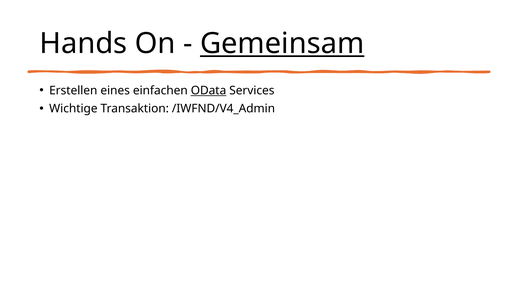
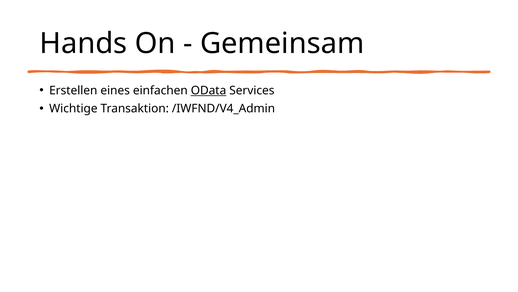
Gemeinsam underline: present -> none (282, 43)
